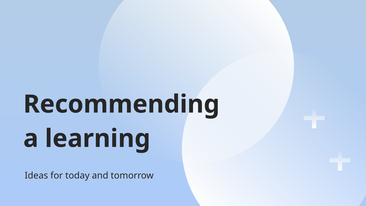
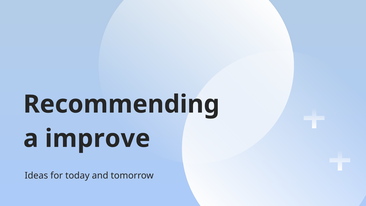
learning: learning -> improve (98, 139)
